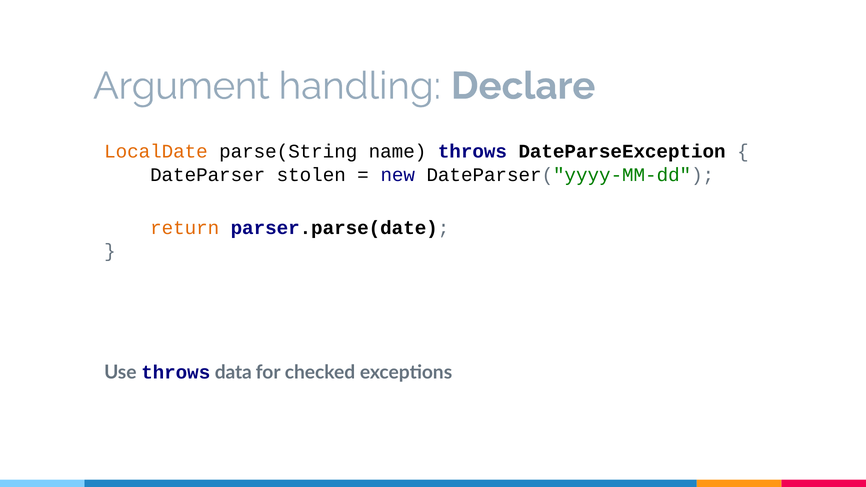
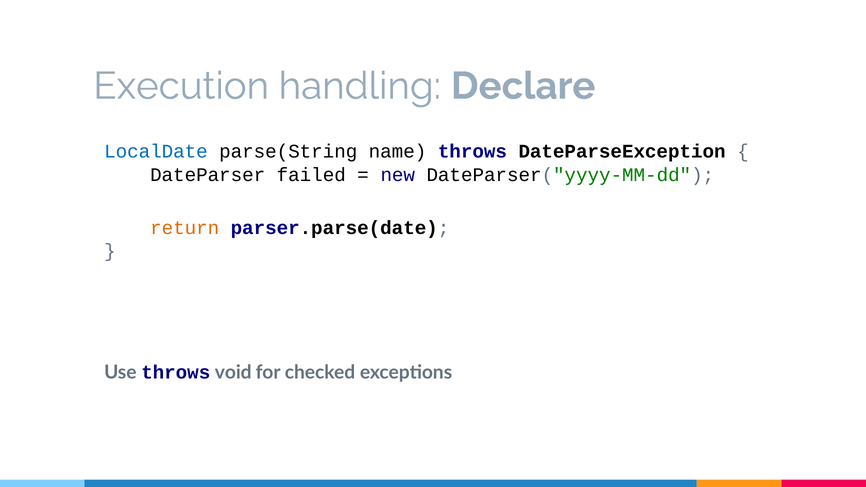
Argument: Argument -> Execution (181, 86)
LocalDate colour: orange -> blue (156, 152)
stolen: stolen -> failed (311, 175)
data: data -> void (233, 372)
